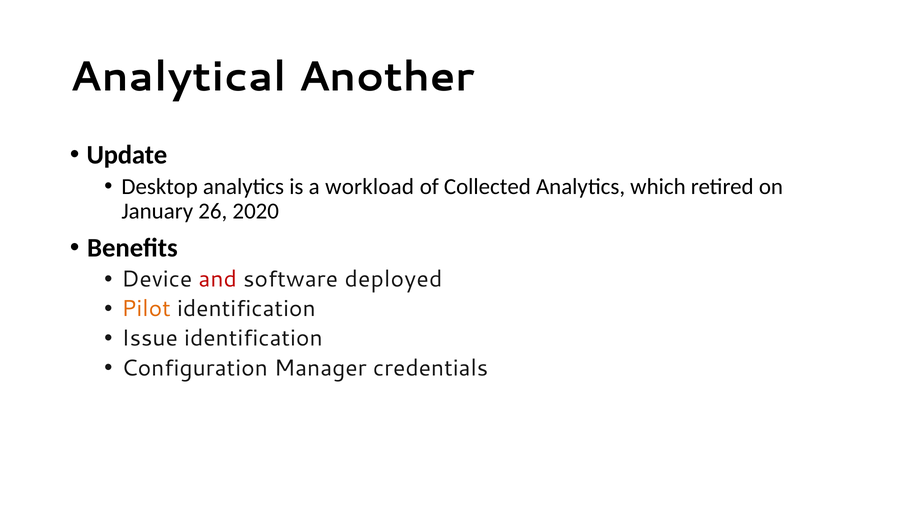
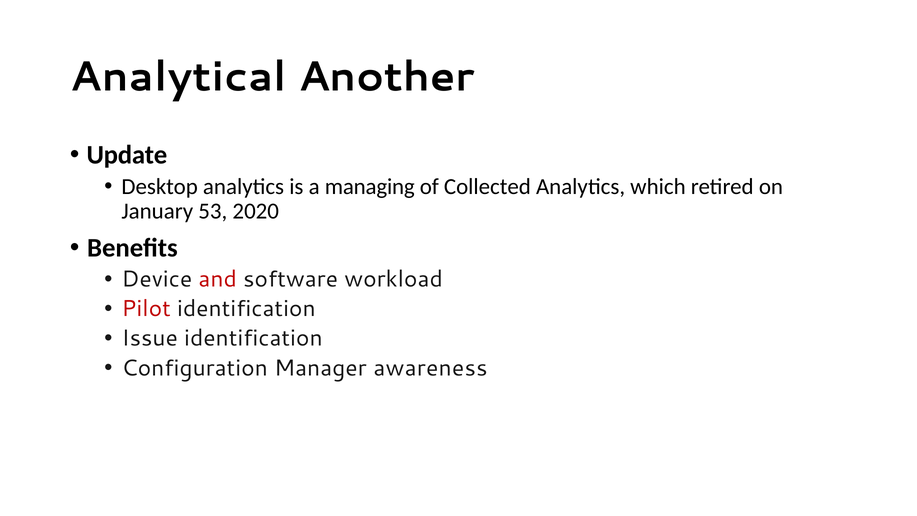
workload: workload -> managing (370, 187)
26: 26 -> 53 (213, 211)
deployed: deployed -> workload (394, 279)
Pilot colour: orange -> red (146, 309)
credentials: credentials -> awareness (430, 368)
